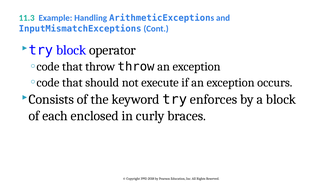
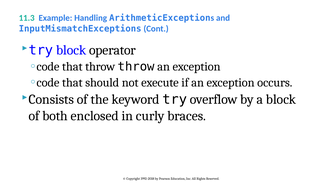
enforces: enforces -> overflow (214, 99)
each: each -> both (55, 116)
